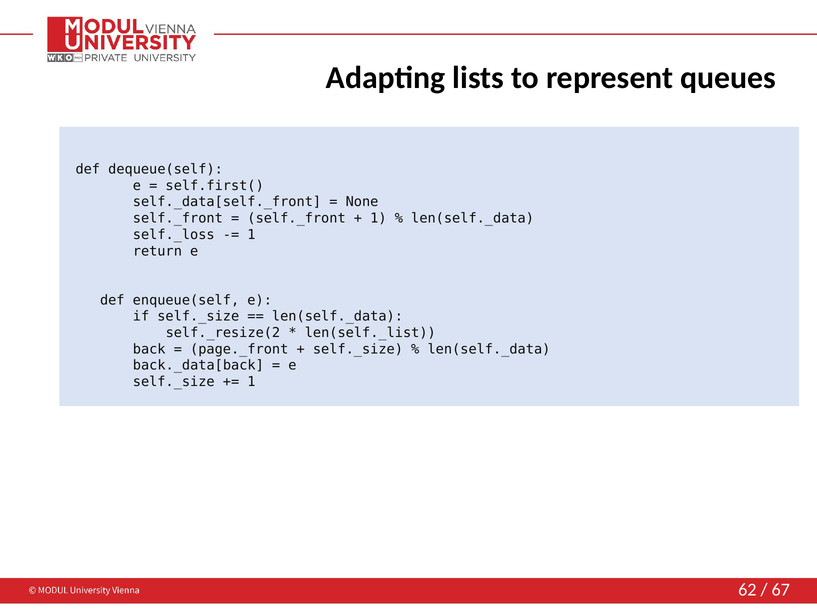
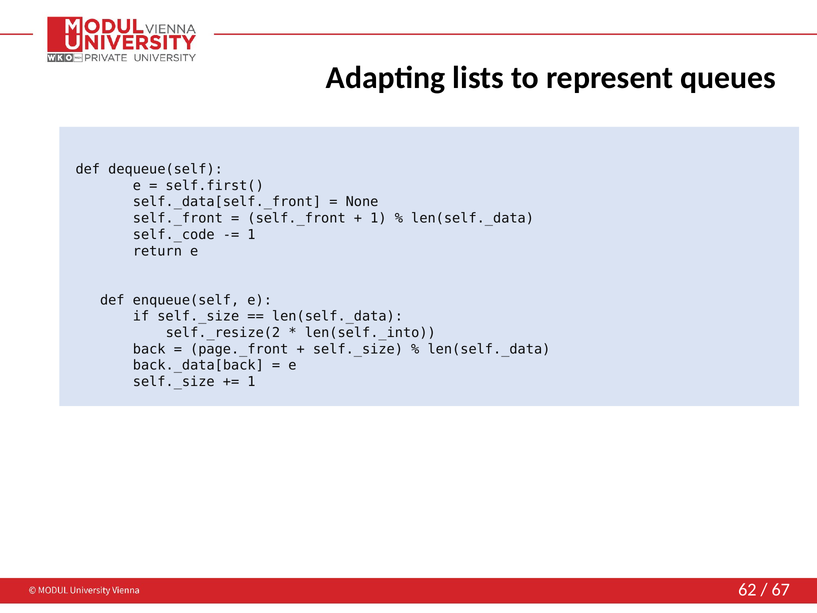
self._loss: self._loss -> self._code (174, 235)
len(self._list: len(self._list -> len(self._into (370, 333)
